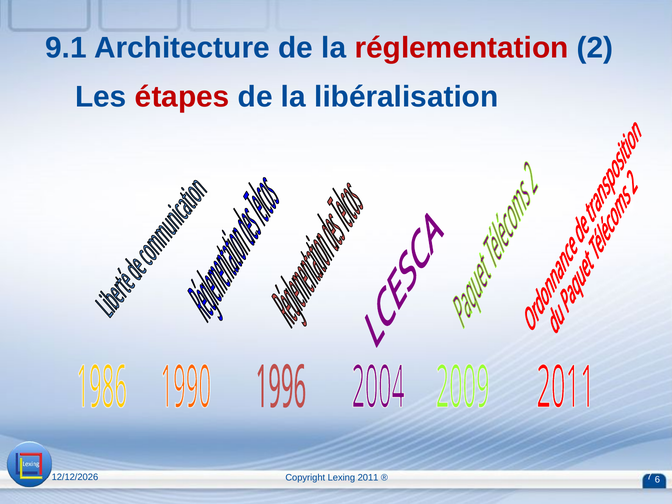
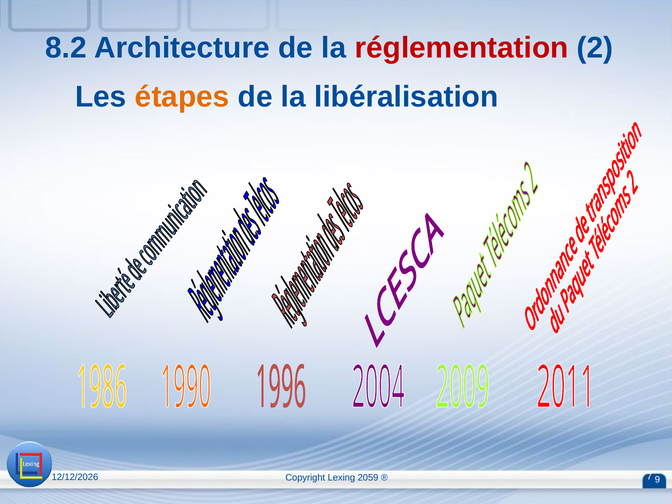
9.1: 9.1 -> 8.2 (66, 48)
étapes colour: red -> orange (182, 97)
6: 6 -> 9 (657, 479)
2011: 2011 -> 2059 (368, 478)
